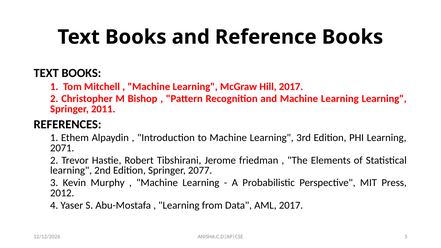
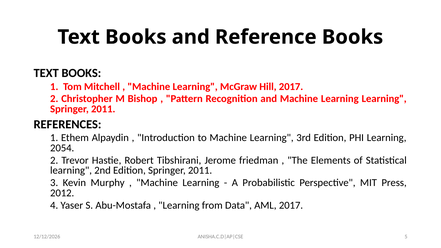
2071: 2071 -> 2054 (62, 148)
Edition Springer 2077: 2077 -> 2011 (200, 170)
